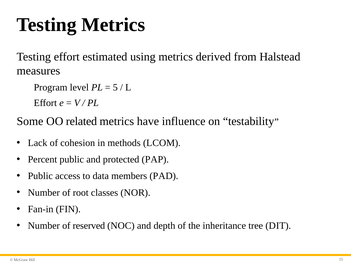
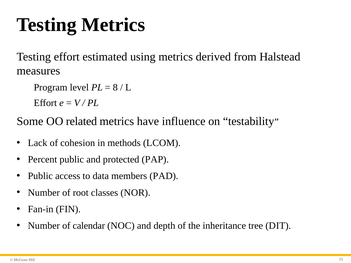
5: 5 -> 8 (115, 88)
reserved: reserved -> calendar (89, 226)
